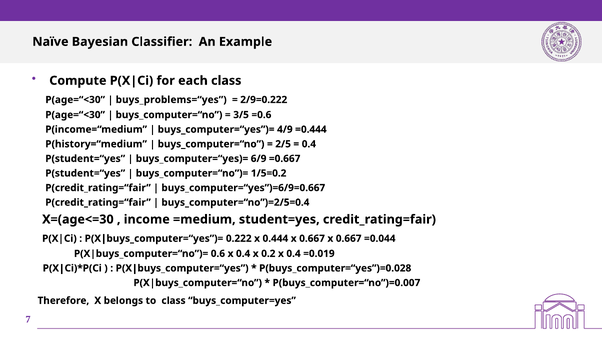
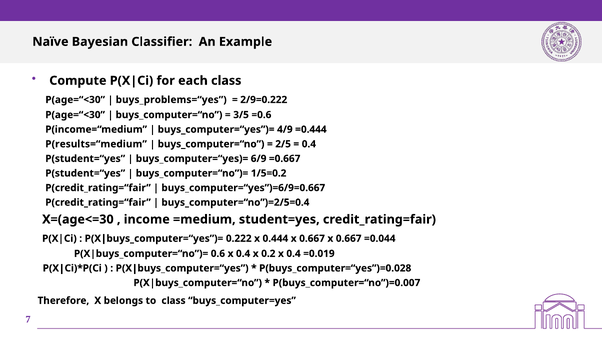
P(history=“medium: P(history=“medium -> P(results=“medium (96, 144)
